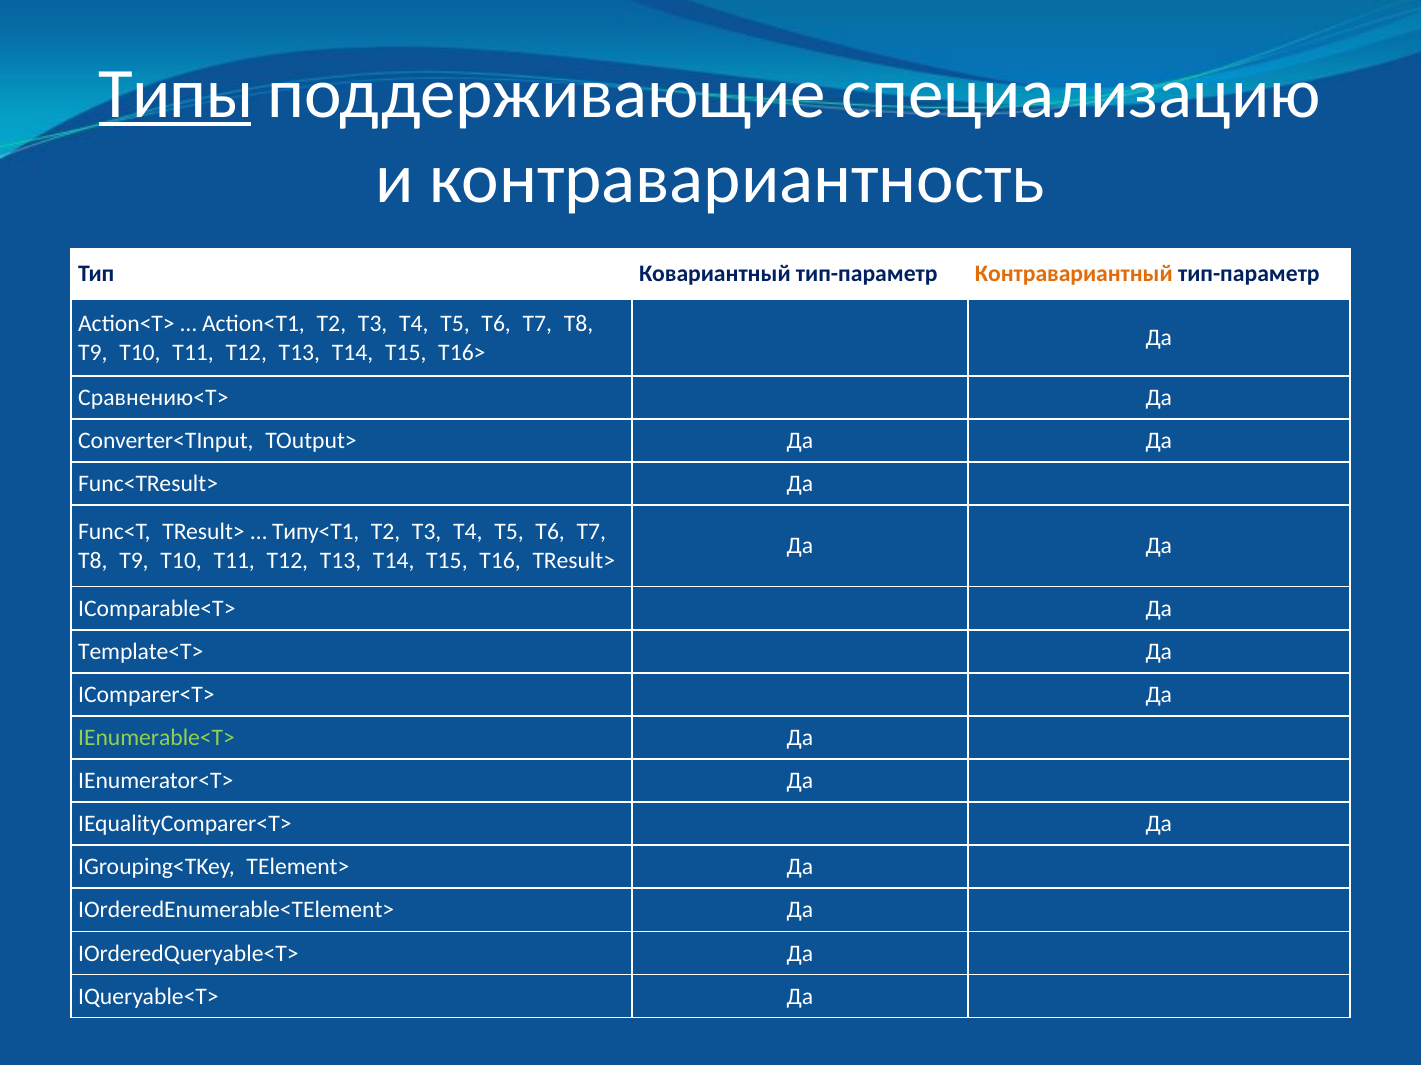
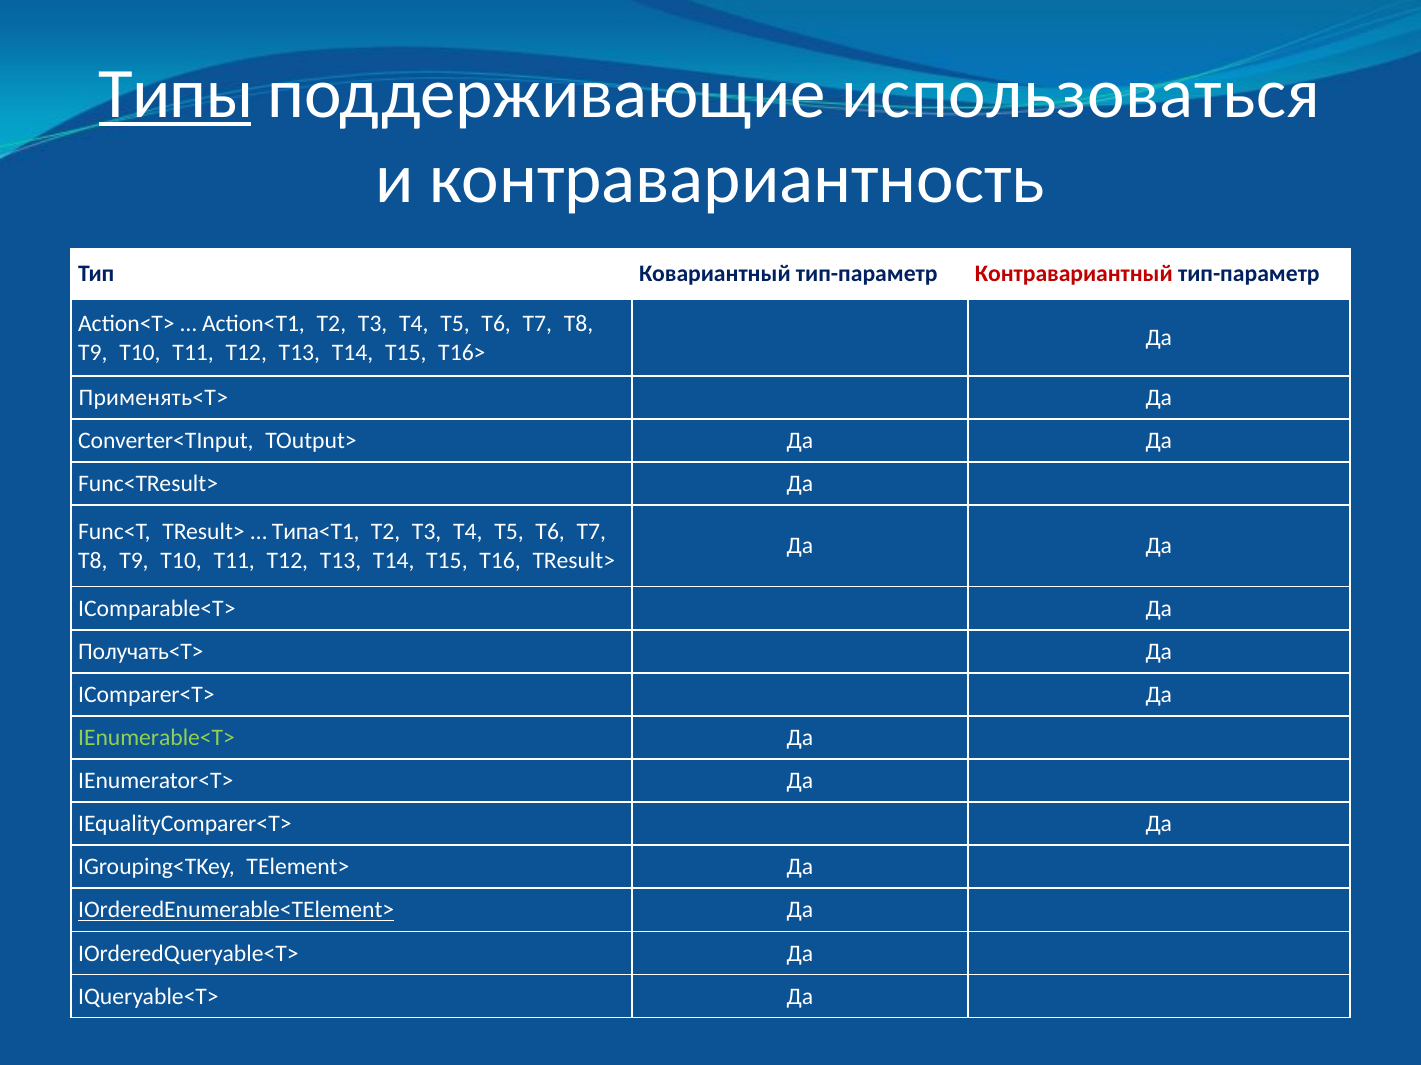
специализацию: специализацию -> использоваться (1081, 94)
Контравариантный colour: orange -> red (1074, 274)
Сравнению<T>: Сравнению<T> -> Применять<T> (153, 398)
Типу<T1: Типу<T1 -> Типа<T1 (316, 532)
Template<T>: Template<T> -> Получать<T> (141, 652)
IOrderedEnumerable<TElement> underline: none -> present (236, 911)
